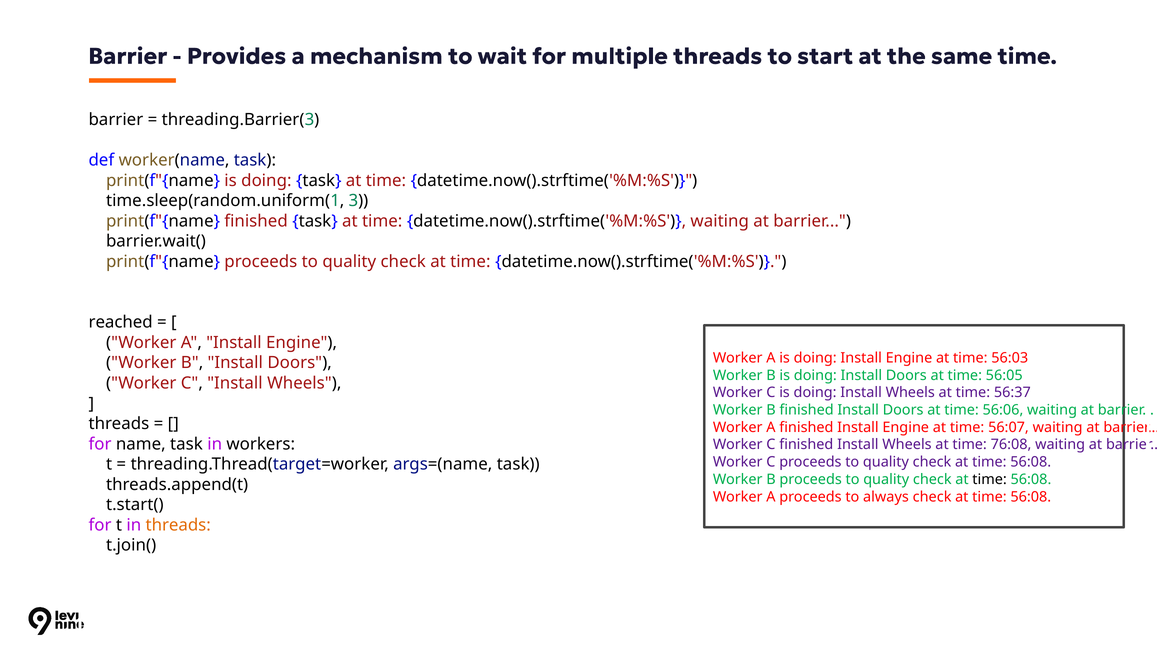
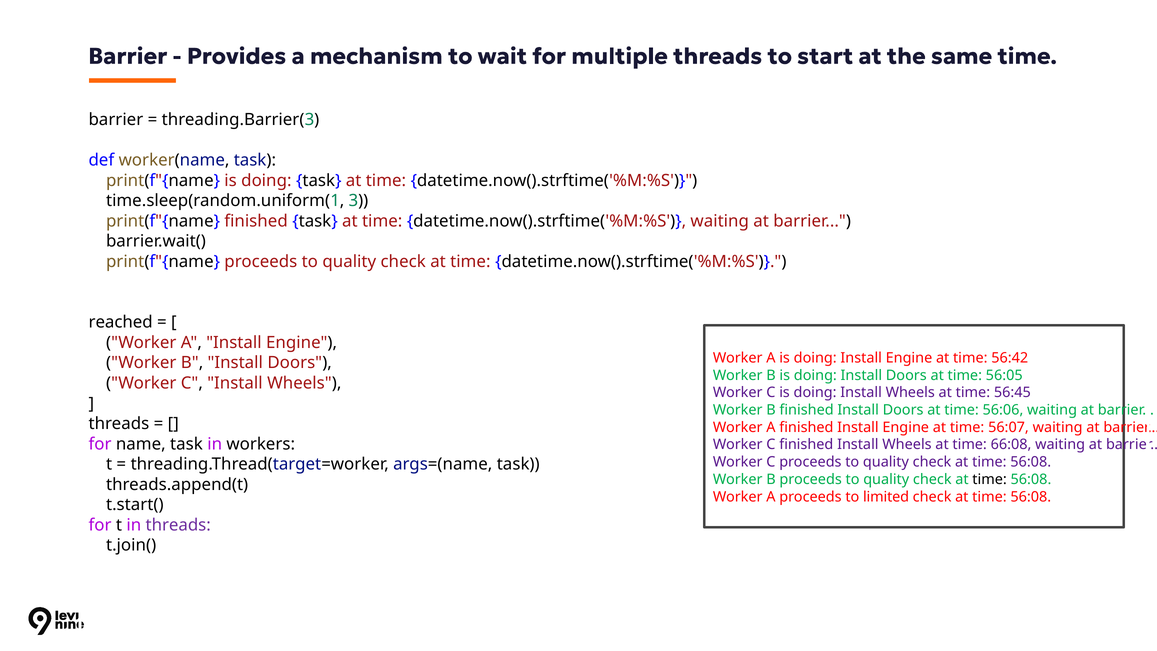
56:03: 56:03 -> 56:42 (1010, 358)
56:37: 56:37 -> 56:45 (1012, 393)
76:08: 76:08 -> 66:08 (1011, 445)
always: always -> limited (886, 497)
threads colour: orange -> purple (178, 525)
